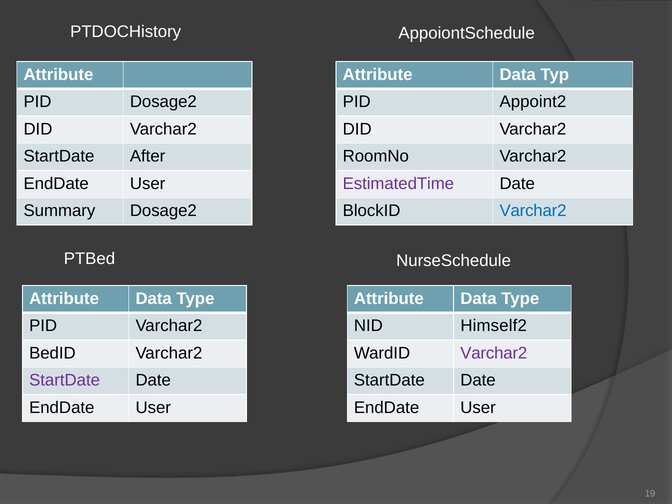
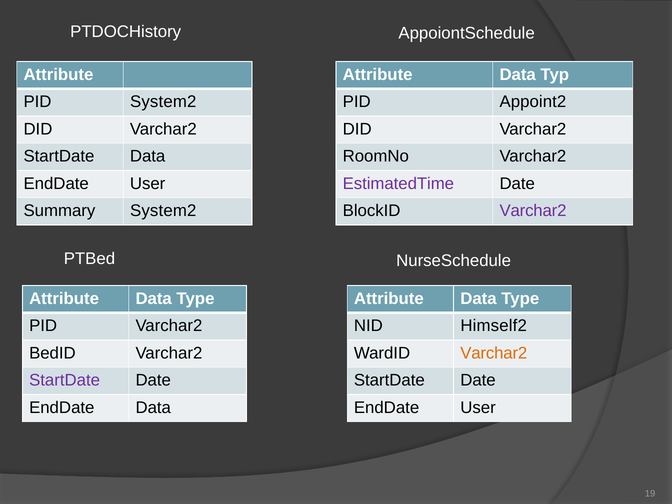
PID Dosage2: Dosage2 -> System2 (163, 102)
StartDate After: After -> Data (148, 156)
Summary Dosage2: Dosage2 -> System2 (163, 211)
Varchar2 colour: blue -> purple (533, 211)
Varchar2 colour: purple -> orange (494, 353)
User: User -> Data (153, 408)
